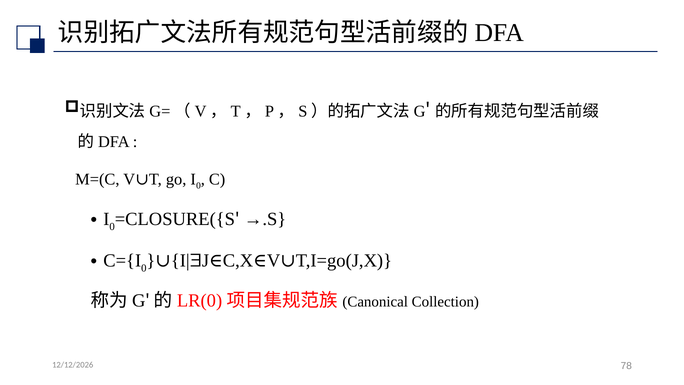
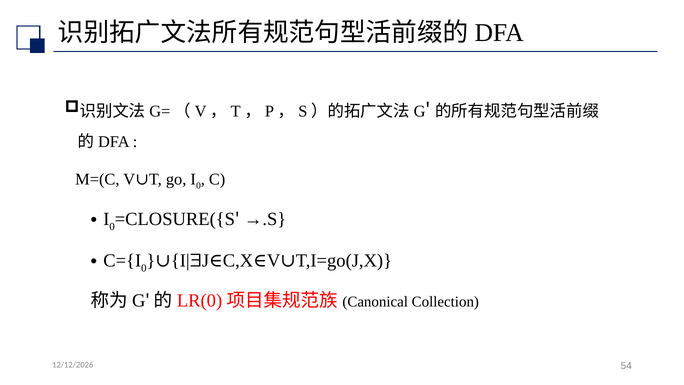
78: 78 -> 54 (626, 366)
